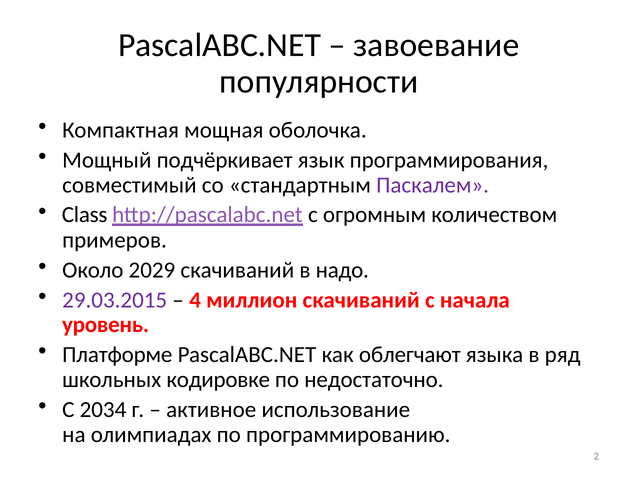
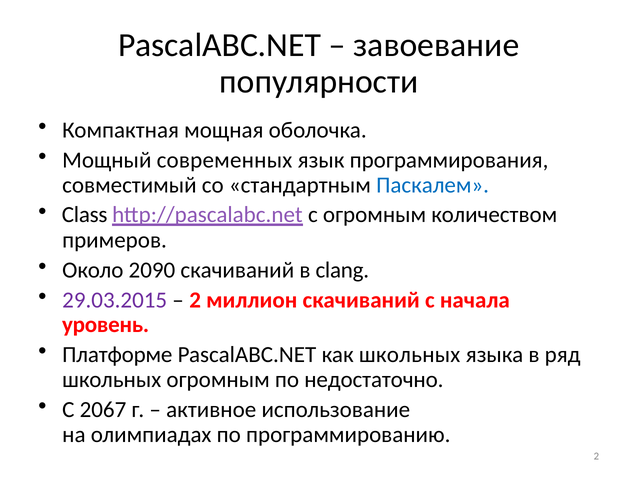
подчёркивает: подчёркивает -> современных (224, 160)
Паскалем colour: purple -> blue (433, 185)
2029: 2029 -> 2090 (152, 270)
надо: надо -> clang (342, 270)
4: 4 -> 2 (195, 300)
как облегчают: облегчают -> школьных (410, 355)
школьных кодировке: кодировке -> огромным (218, 380)
2034: 2034 -> 2067 (103, 410)
